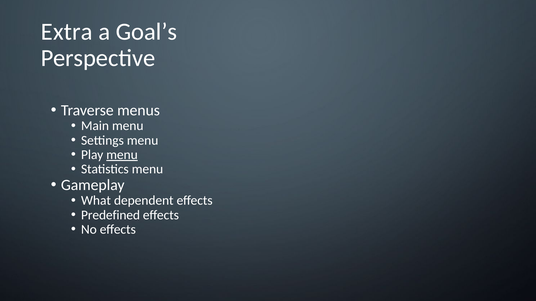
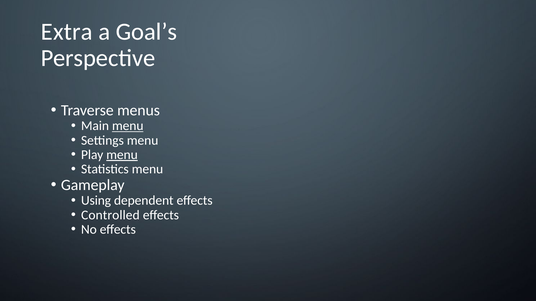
menu underline: none -> present (128, 126)
What: What -> Using (96, 201)
Predefined: Predefined -> Controlled (110, 215)
